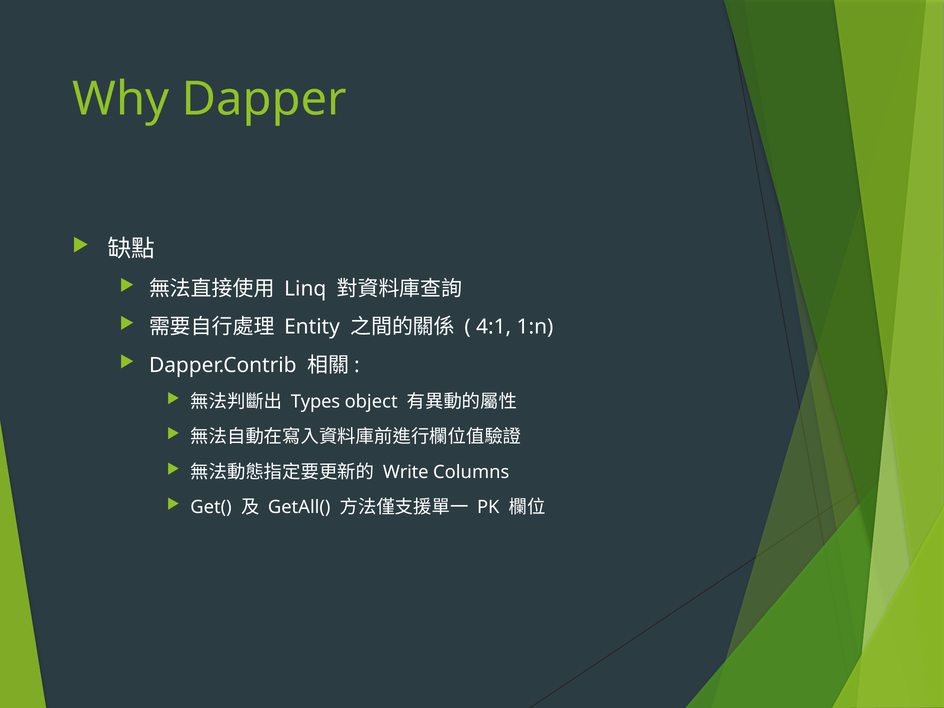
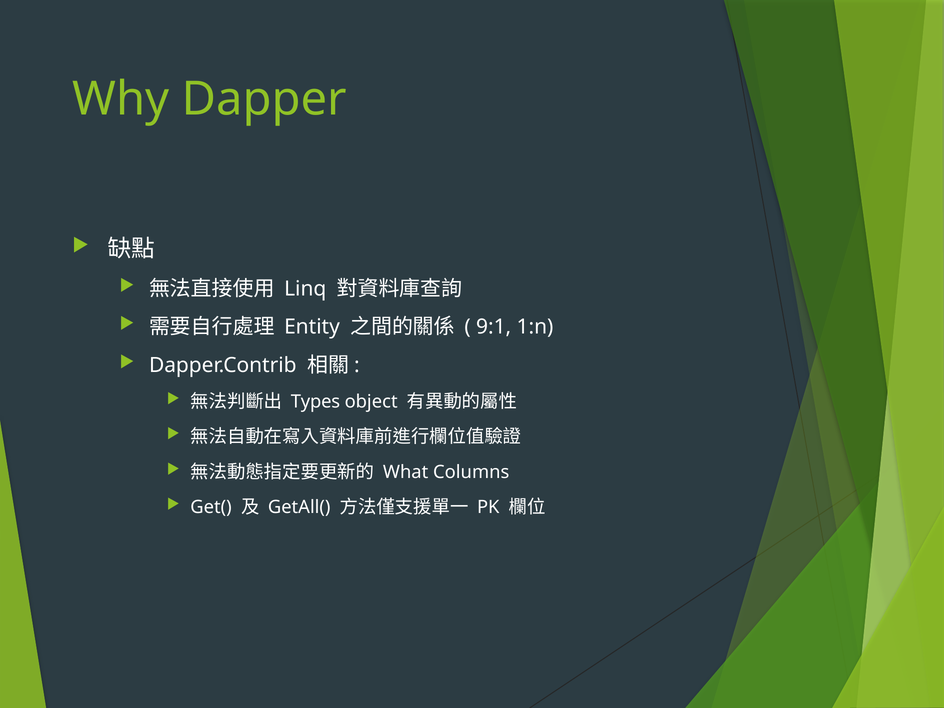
4:1: 4:1 -> 9:1 (494, 327)
Write: Write -> What (406, 472)
